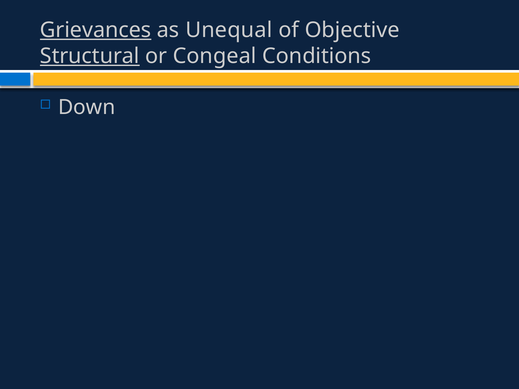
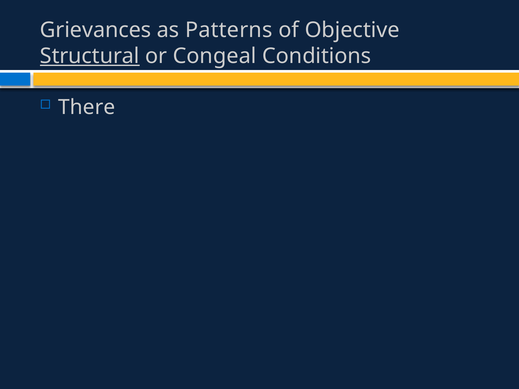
Grievances underline: present -> none (96, 30)
Unequal: Unequal -> Patterns (229, 30)
Down: Down -> There (87, 107)
